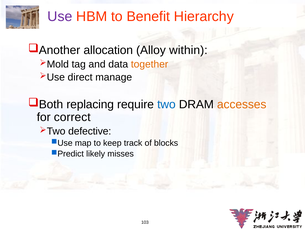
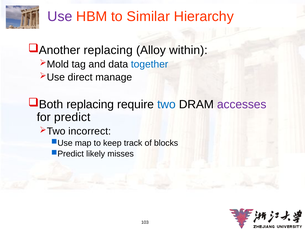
Benefit: Benefit -> Similar (148, 16)
allocation: allocation -> replacing (108, 50)
together colour: orange -> blue (150, 64)
accesses colour: orange -> purple (242, 104)
correct: correct -> predict (72, 117)
defective: defective -> incorrect (90, 131)
